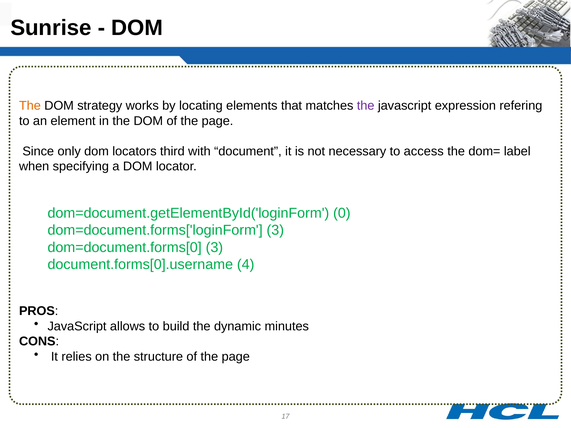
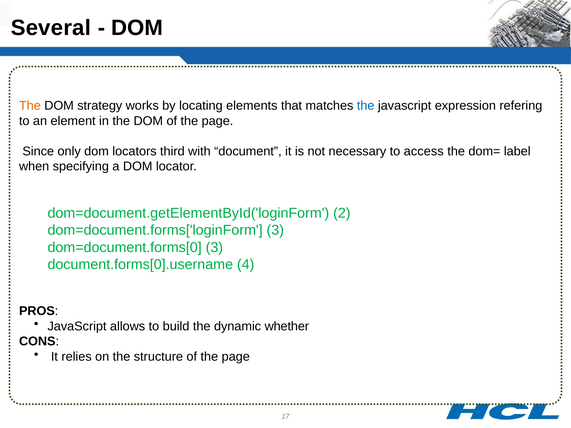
Sunrise: Sunrise -> Several (51, 28)
the colour: purple -> blue (366, 106)
0: 0 -> 2 (342, 213)
minutes: minutes -> whether (287, 326)
